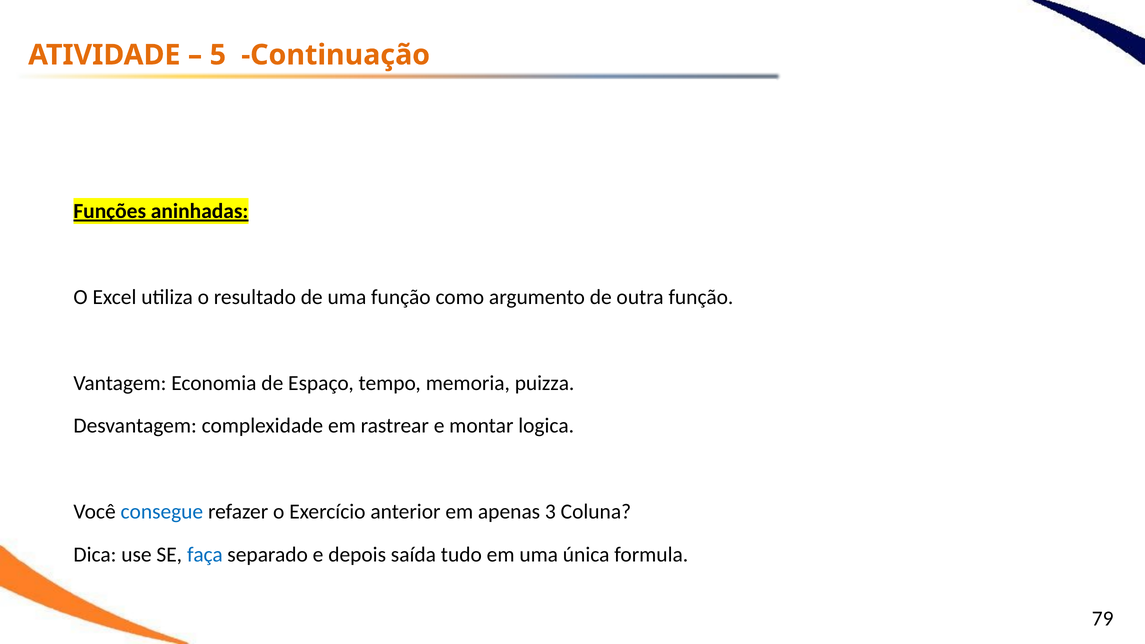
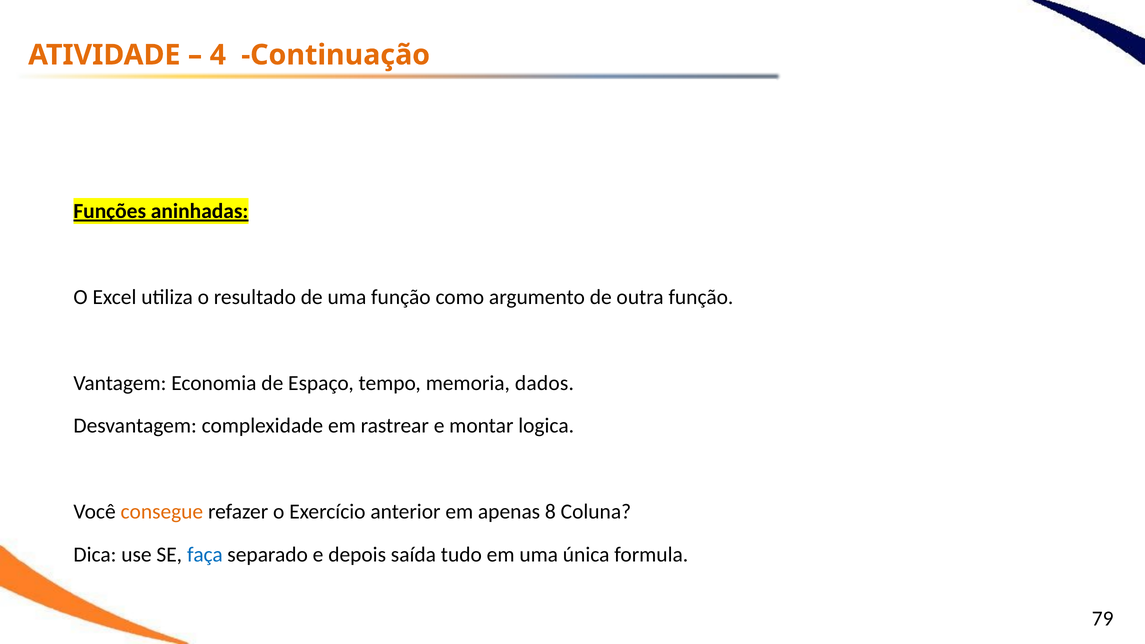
5: 5 -> 4 (218, 55)
puizza: puizza -> dados (544, 383)
consegue colour: blue -> orange (162, 512)
3: 3 -> 8 (550, 512)
